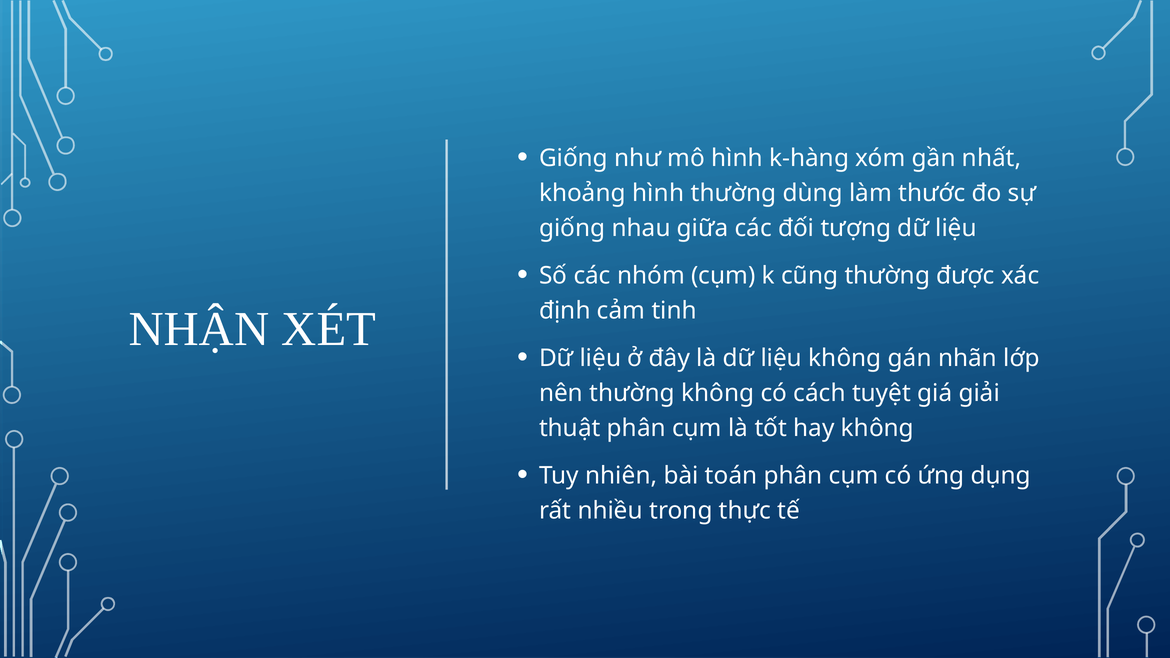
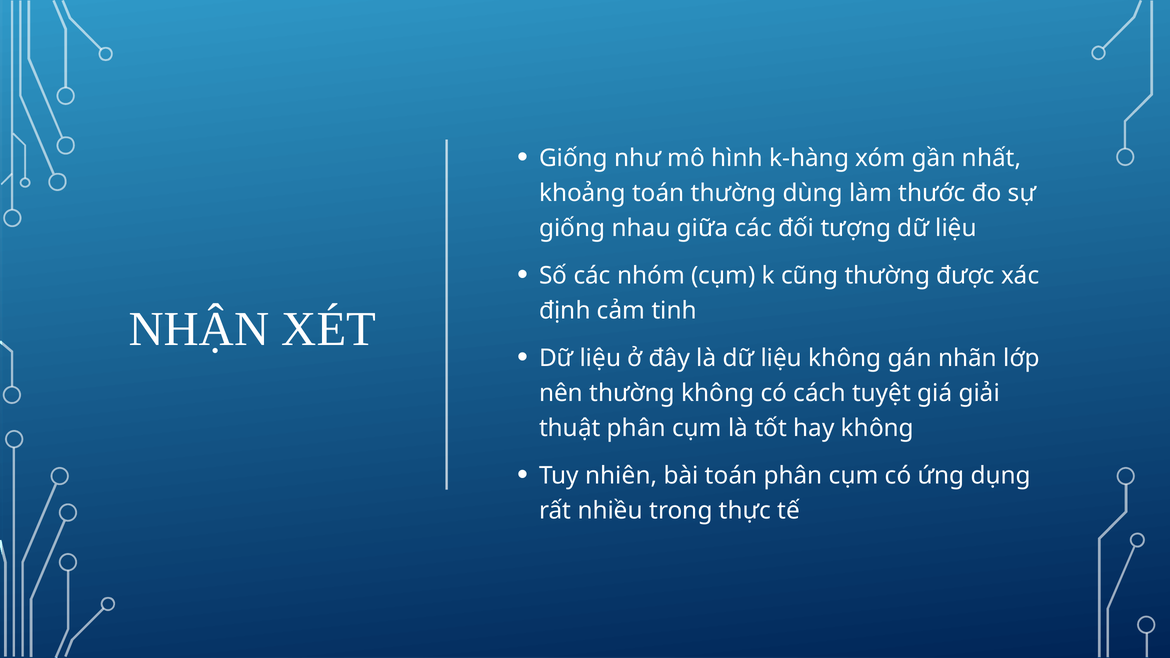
khoảng hình: hình -> toán (658, 193)
